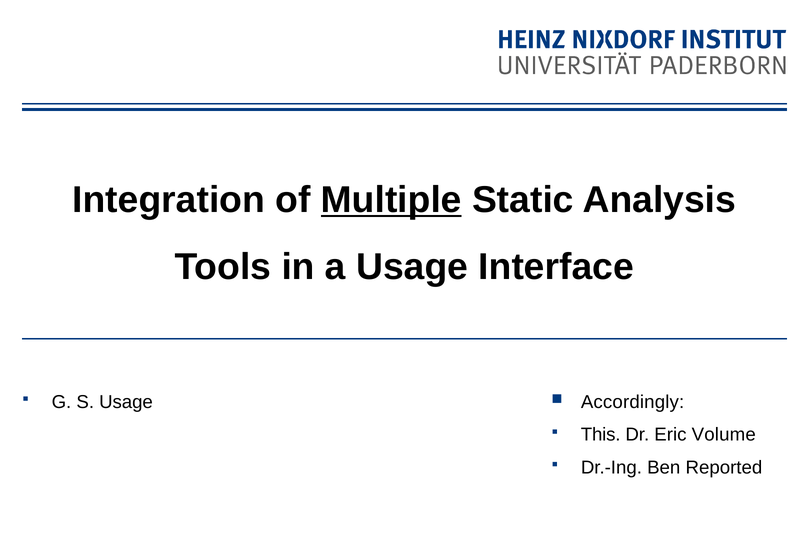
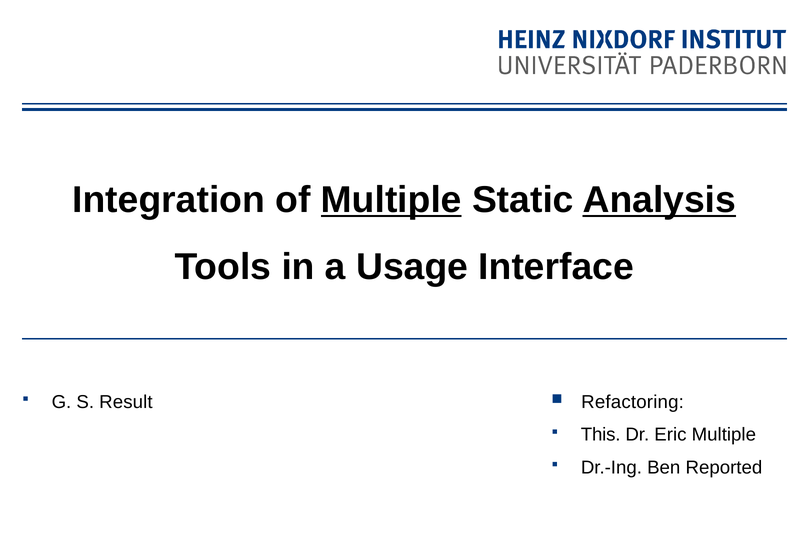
Analysis underline: none -> present (659, 200)
S Usage: Usage -> Result (126, 402)
Accordingly: Accordingly -> Refactoring (633, 402)
Eric Volume: Volume -> Multiple (724, 435)
